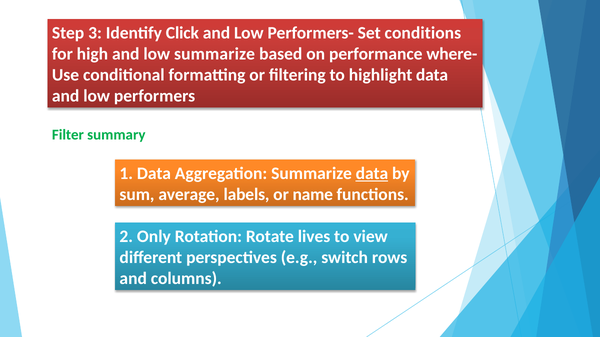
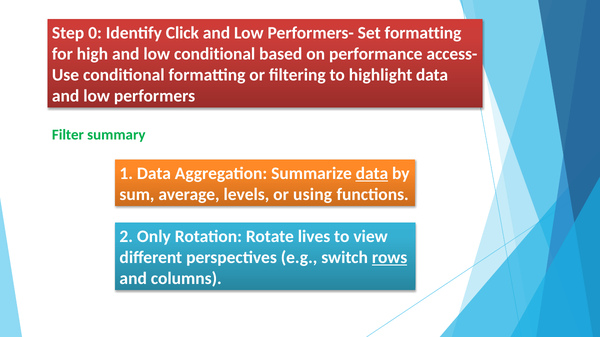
3: 3 -> 0 (95, 33)
Set conditions: conditions -> formatting (423, 33)
low summarize: summarize -> conditional (215, 54)
where-: where- -> access- (452, 54)
labels: labels -> levels (246, 195)
name: name -> using (313, 195)
rows underline: none -> present (390, 258)
